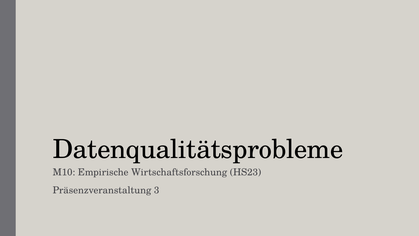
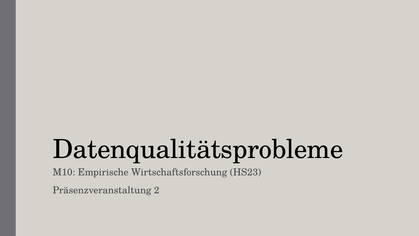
3: 3 -> 2 (157, 190)
